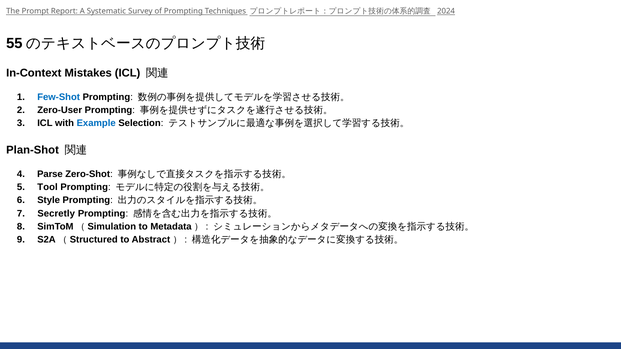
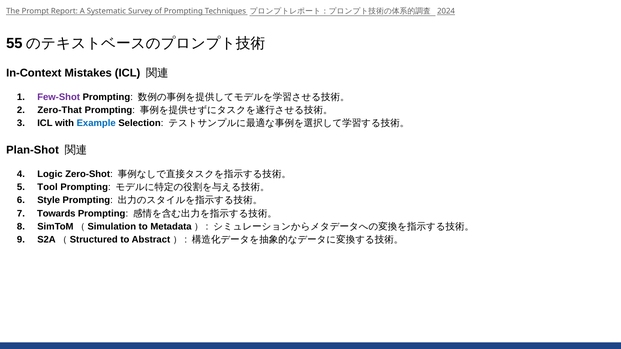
Few-Shot colour: blue -> purple (59, 97)
Zero-User: Zero-User -> Zero-That (60, 110)
Parse: Parse -> Logic (50, 174)
Secretly: Secretly -> Towards (56, 214)
